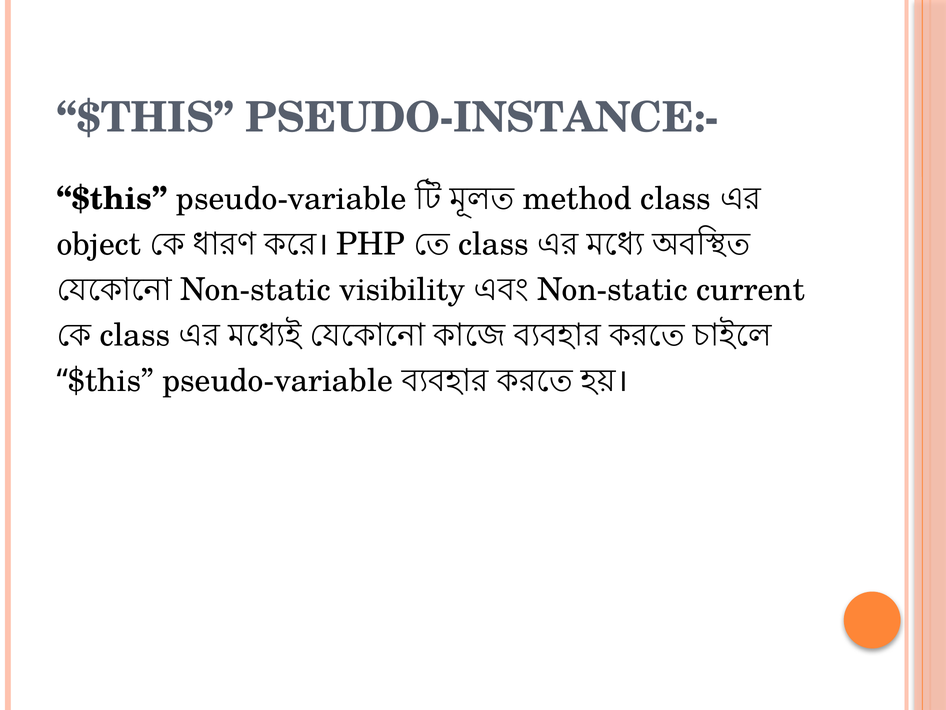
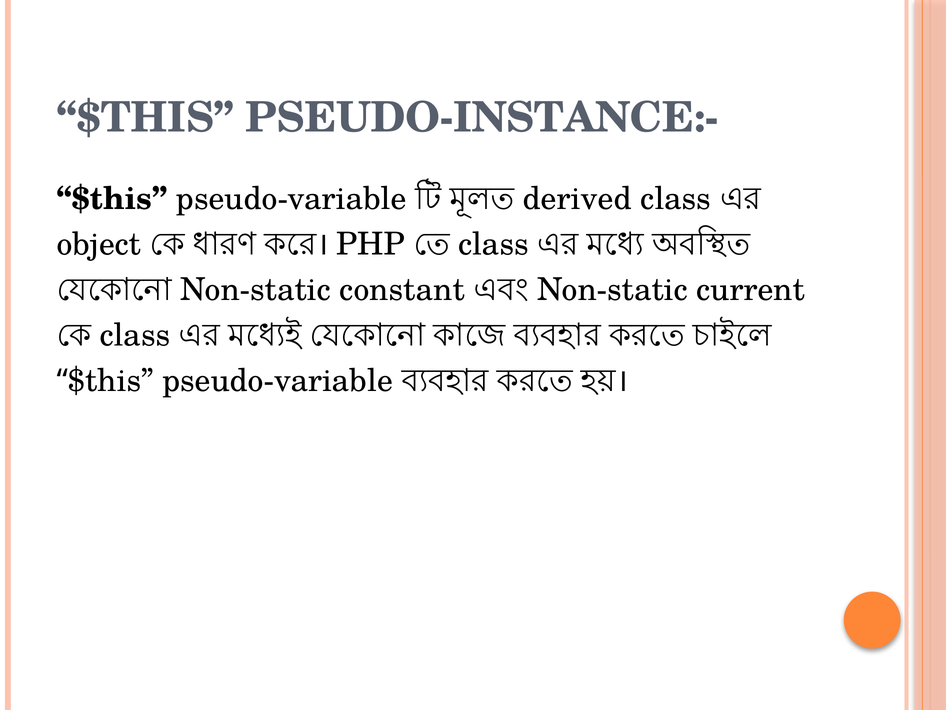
method: method -> derived (577, 199)
visibility: visibility -> constant (402, 290)
